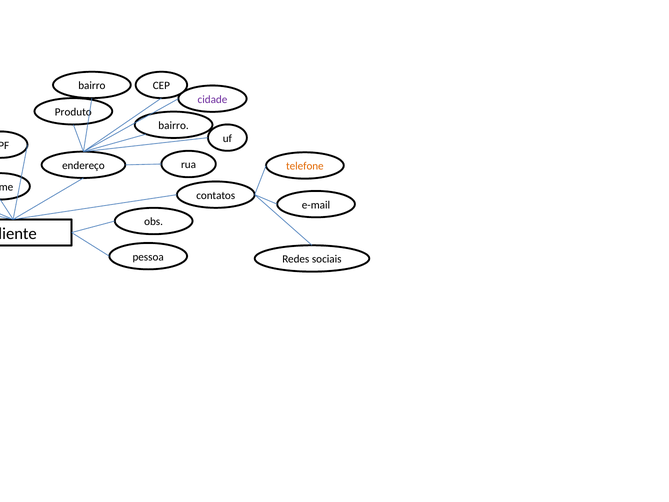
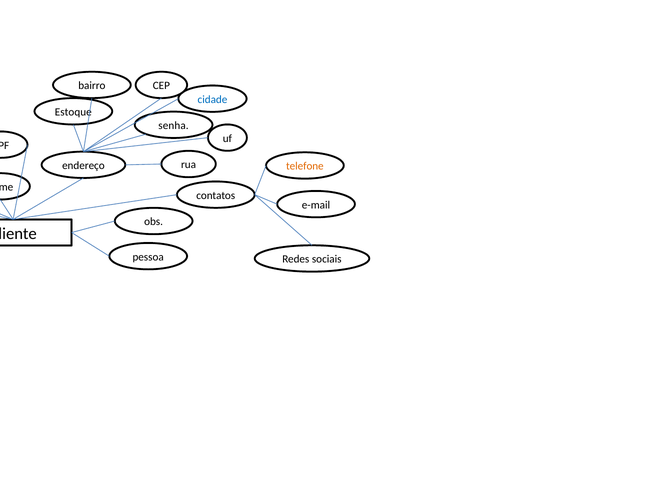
cidade colour: purple -> blue (212, 99)
Produto: Produto -> Estoque (73, 112)
bairro: bairro -> senha (174, 125)
